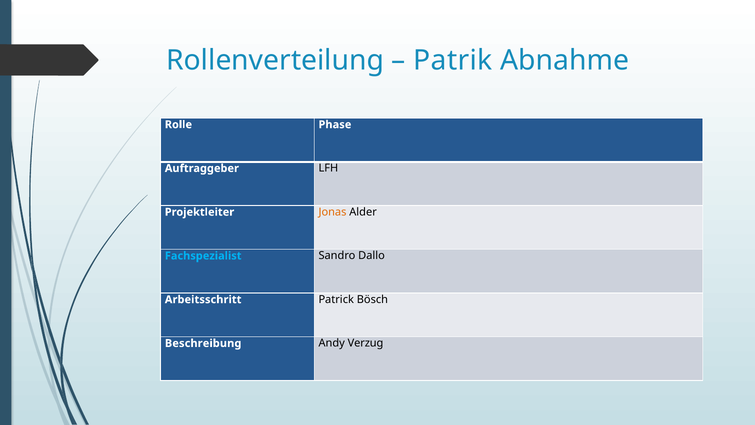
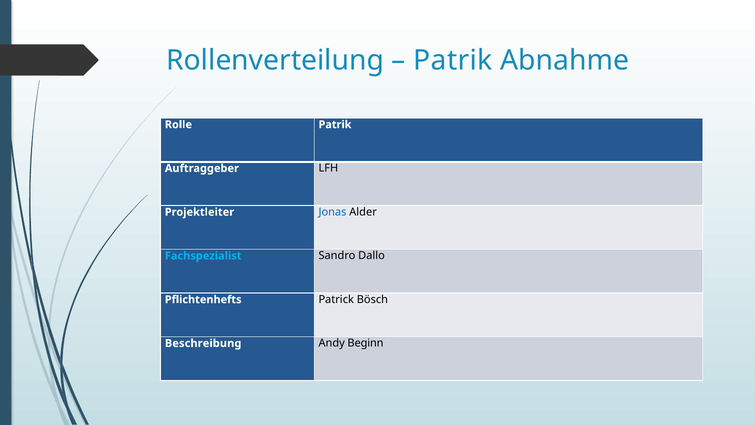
Rolle Phase: Phase -> Patrik (335, 125)
Jonas colour: orange -> blue (332, 212)
Arbeitsschritt: Arbeitsschritt -> Pflichtenhefts (203, 299)
Verzug: Verzug -> Beginn (366, 343)
